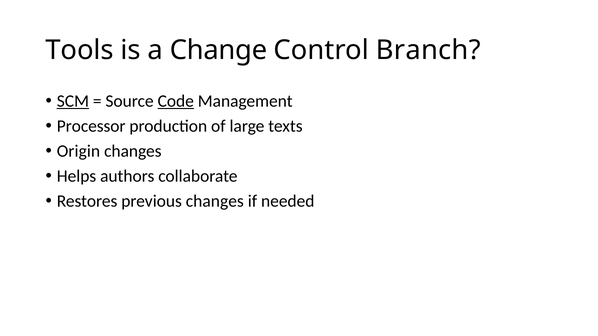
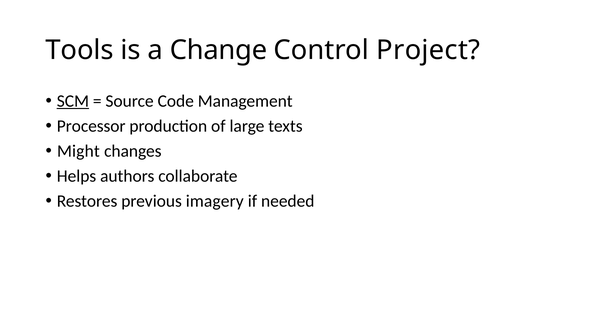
Branch: Branch -> Project (428, 50)
Code underline: present -> none (176, 101)
Origin: Origin -> Might (78, 151)
previous changes: changes -> imagery (215, 201)
